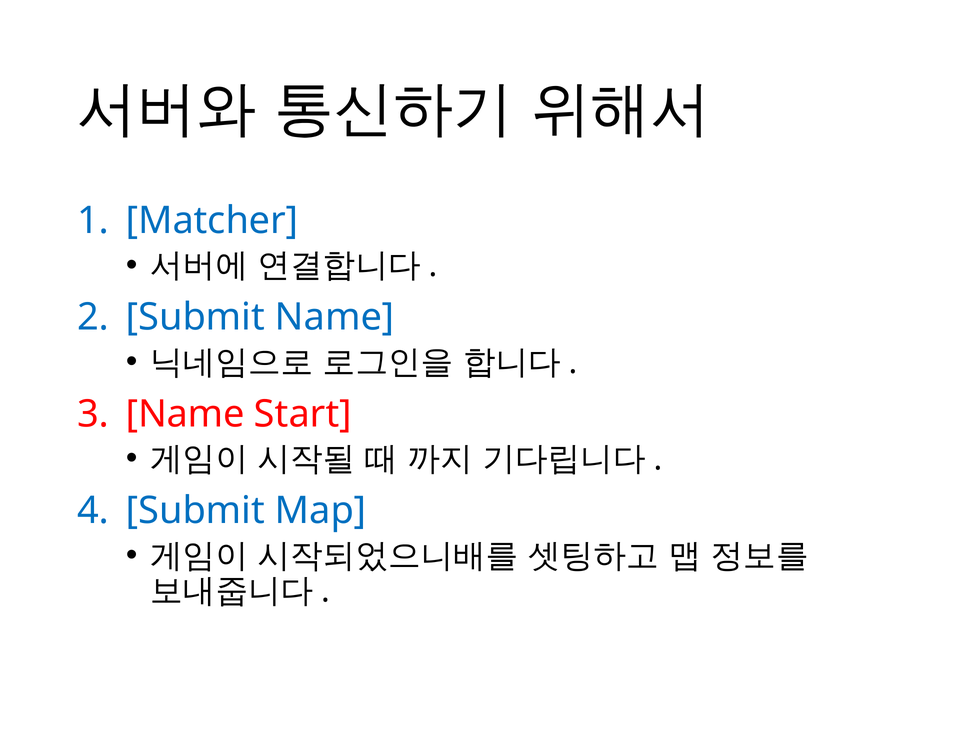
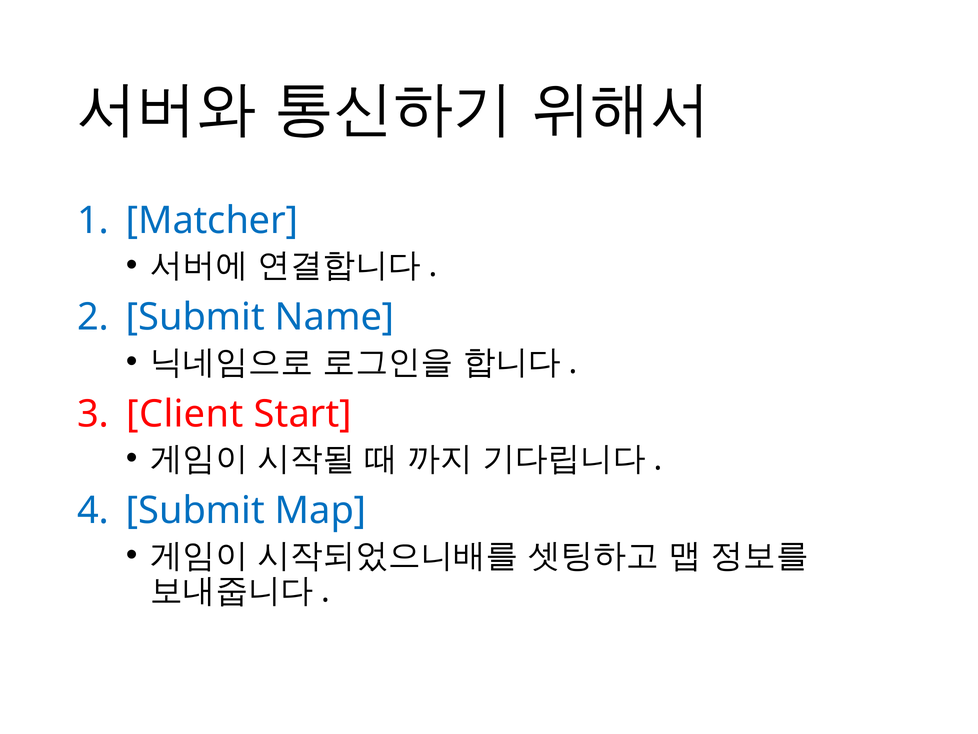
Name: Name -> Client (185, 414)
